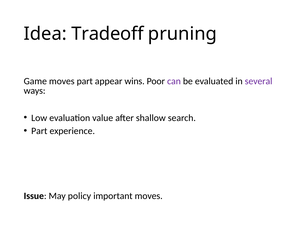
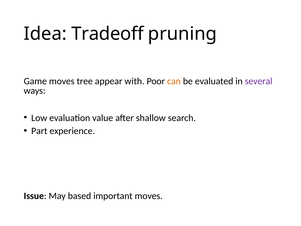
moves part: part -> tree (85, 81)
wins: wins -> with (135, 81)
can colour: purple -> orange (174, 81)
policy: policy -> based (79, 196)
